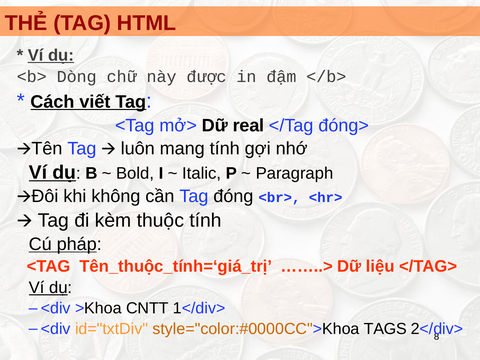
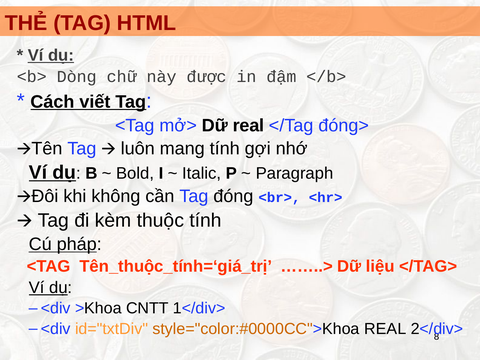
TAGS: TAGS -> REAL (385, 329)
